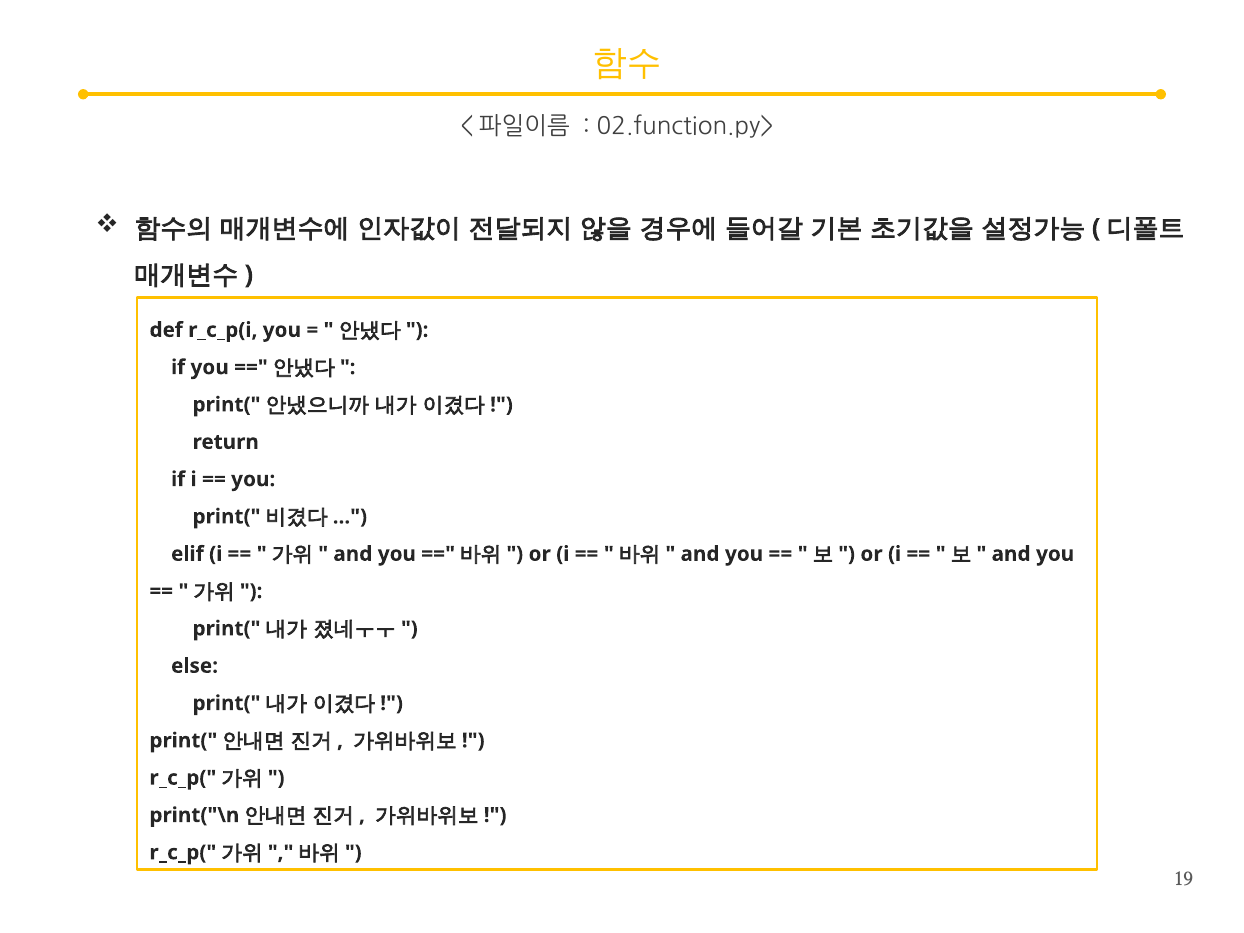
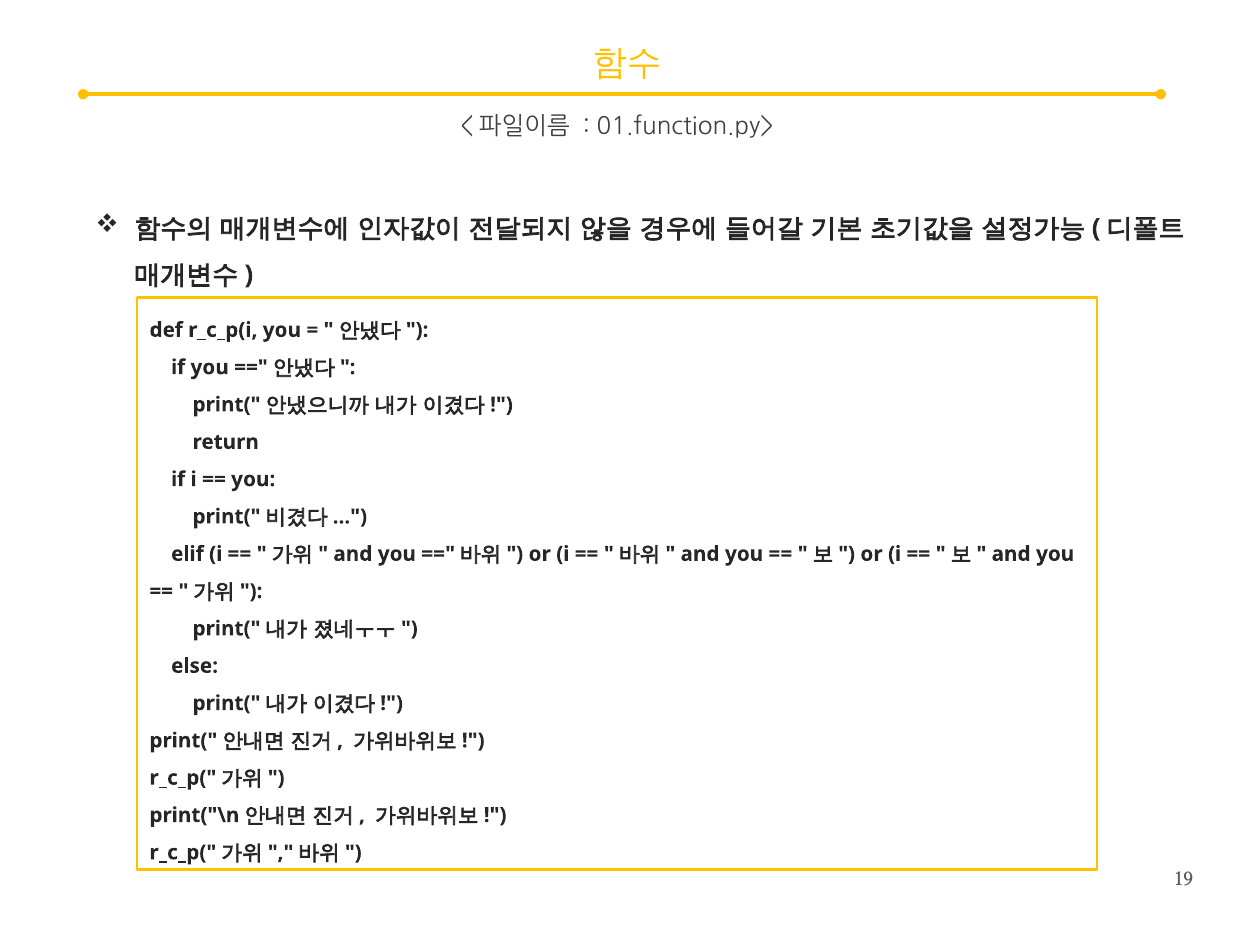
02.function.py>: 02.function.py> -> 01.function.py> (685, 126)
